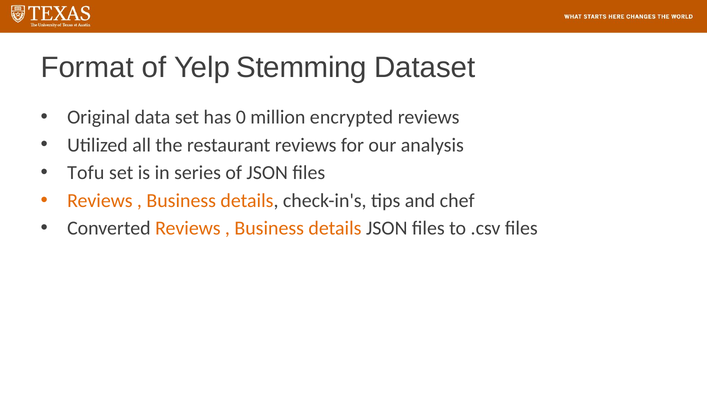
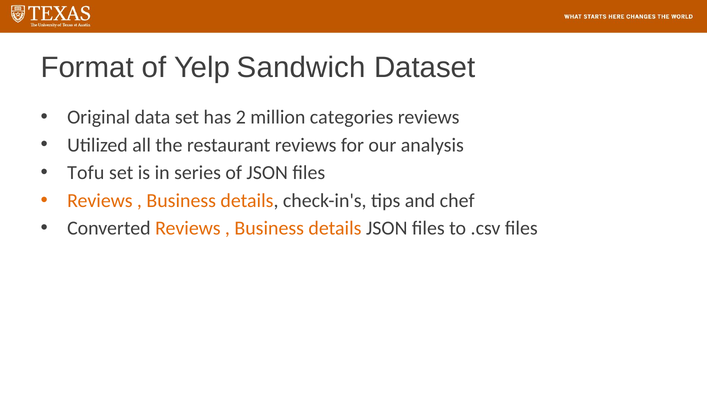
Stemming: Stemming -> Sandwich (301, 68)
0: 0 -> 2 (241, 117)
encrypted: encrypted -> categories (352, 117)
